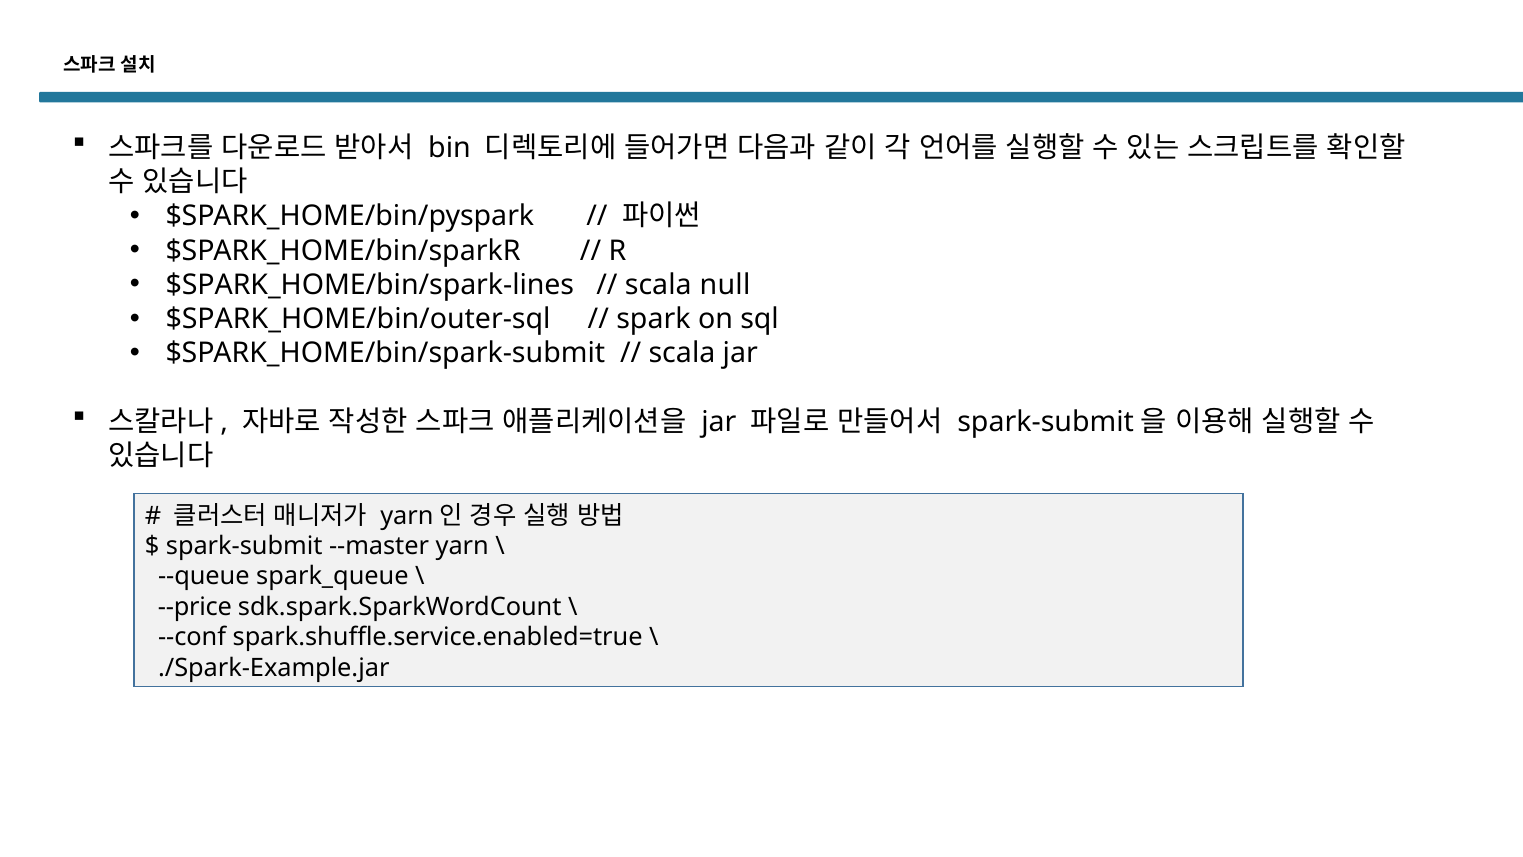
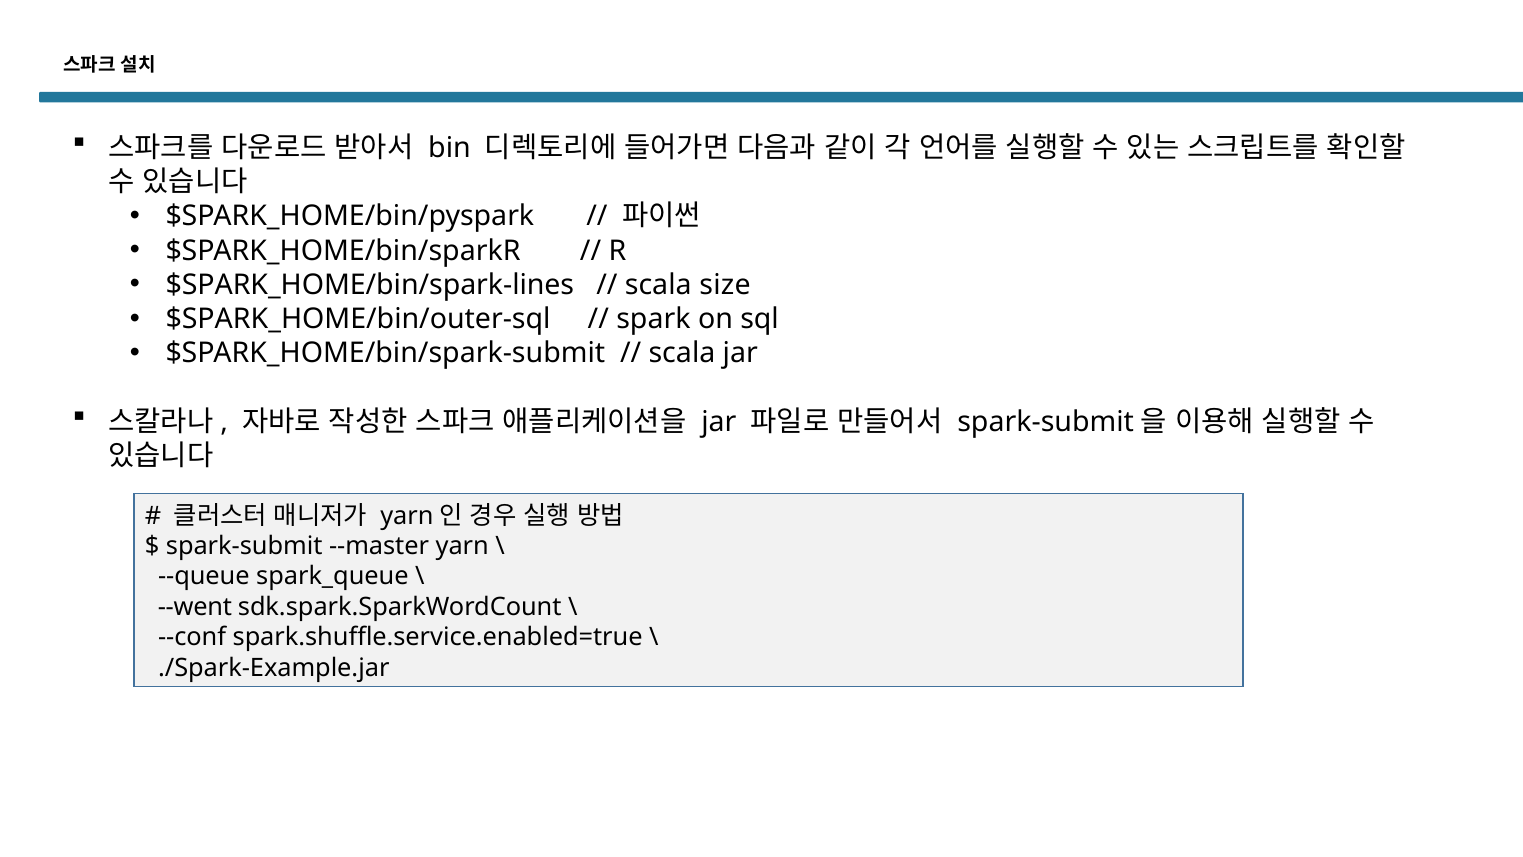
null: null -> size (725, 285)
--price: --price -> --went (195, 607)
